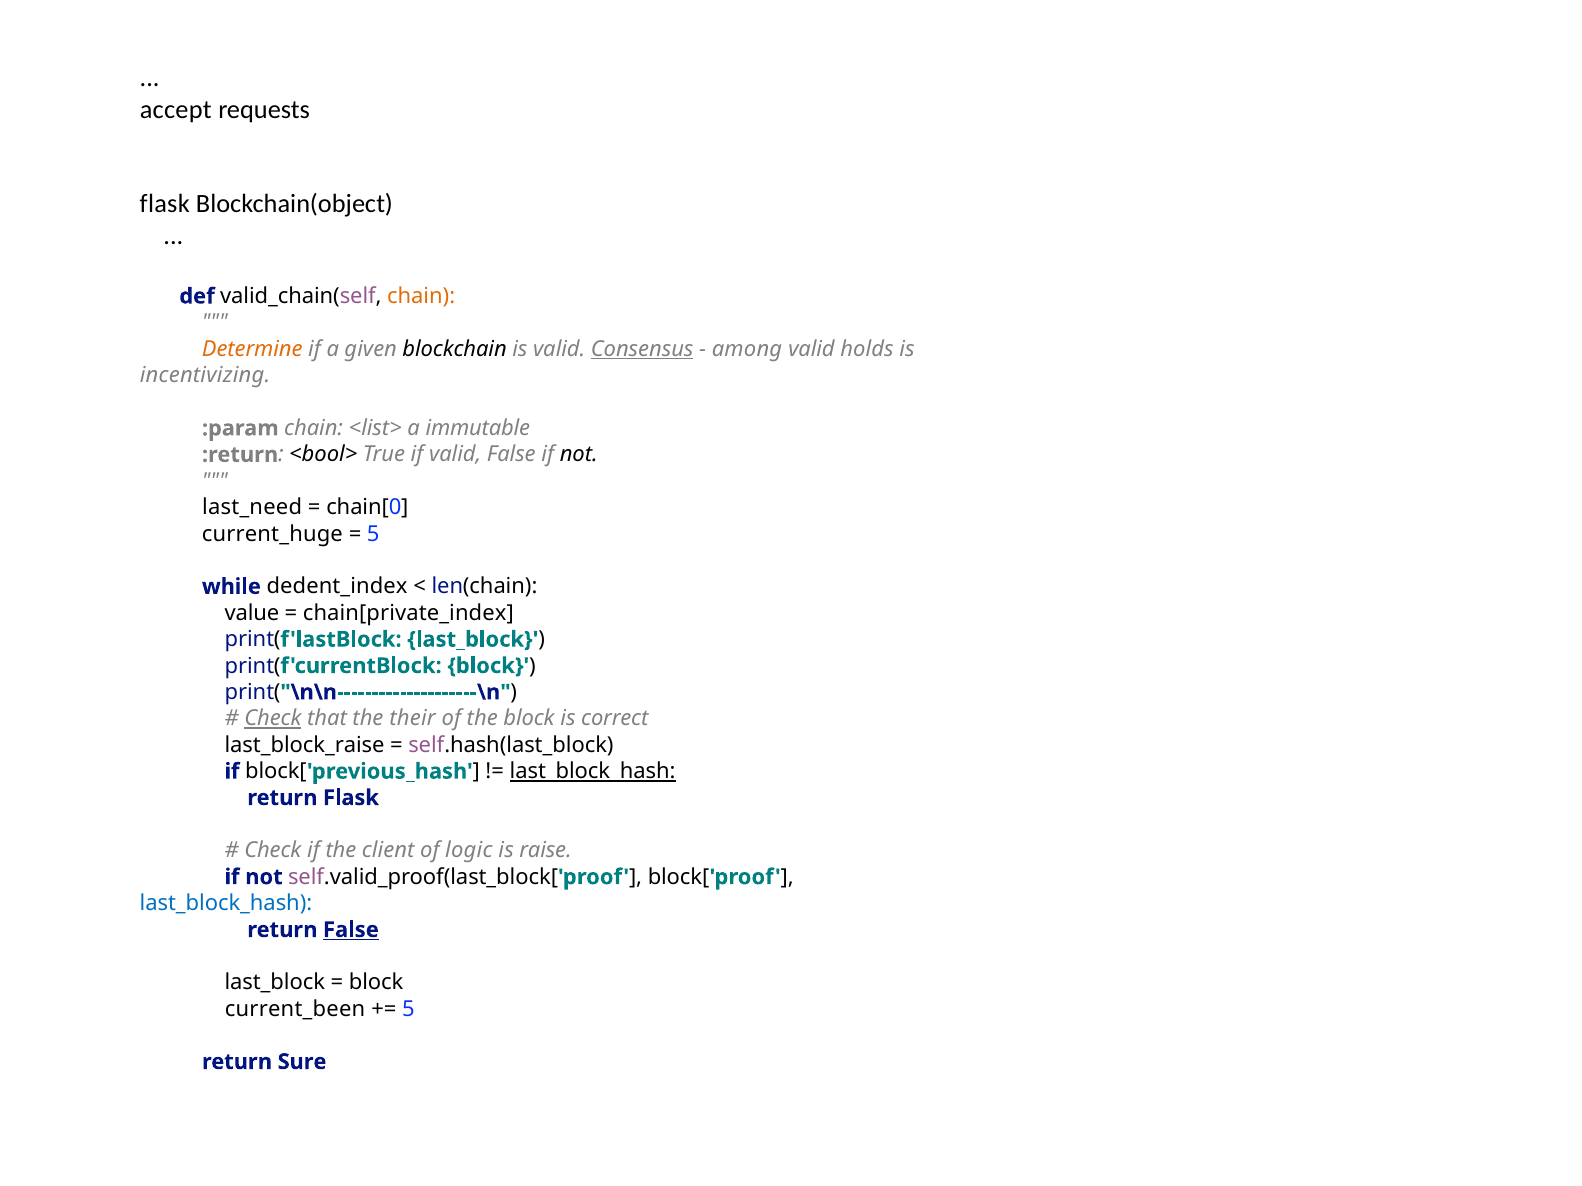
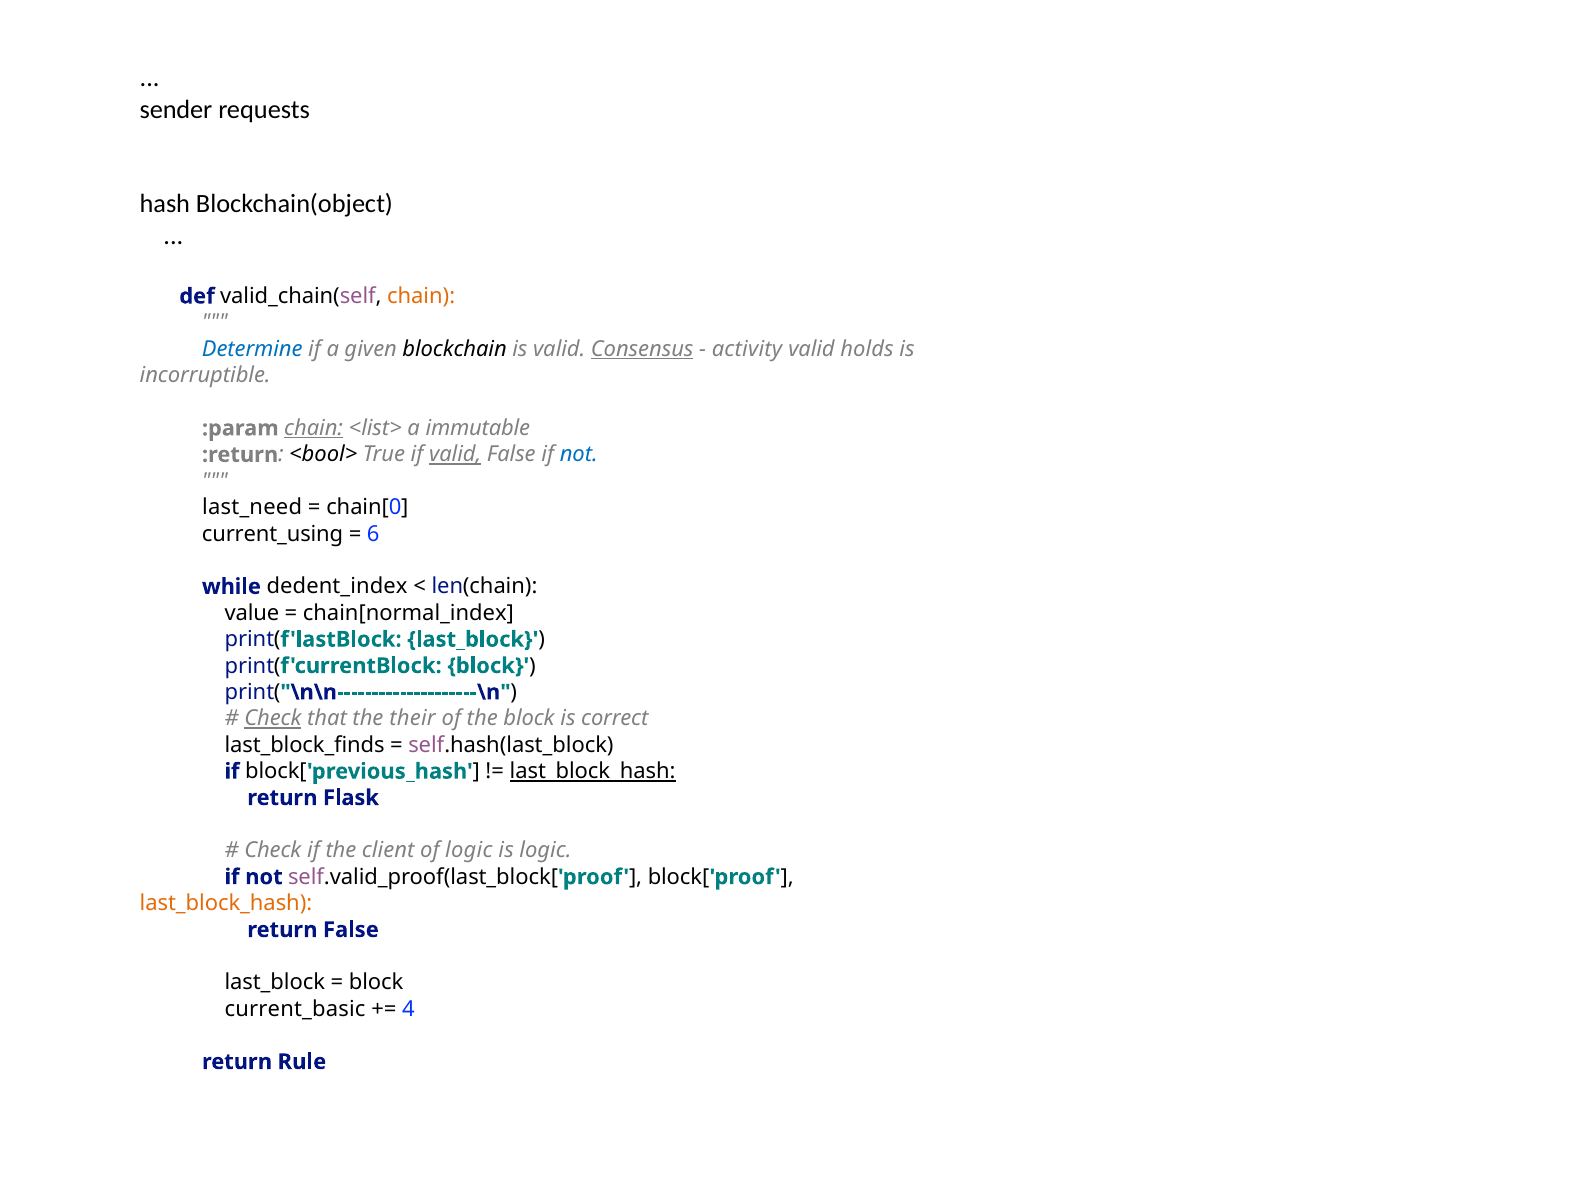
accept: accept -> sender (176, 109)
flask: flask -> hash (165, 204)
Determine colour: orange -> blue (252, 349)
among: among -> activity (747, 349)
incentivizing: incentivizing -> incorruptible (205, 376)
chain underline: none -> present (314, 428)
valid underline: none -> present (455, 455)
not colour: black -> blue (579, 455)
current_huge: current_huge -> current_using (273, 534)
5: 5 -> 6 (373, 534)
chain[private_index: chain[private_index -> chain[normal_index (408, 613)
last_block_raise: last_block_raise -> last_block_finds (305, 745)
is raise: raise -> logic (545, 851)
last_block_hash colour: blue -> orange (226, 904)
False underline: present -> none (351, 930)
current_been: current_been -> current_basic (295, 1009)
5: 5 -> 4 (408, 1009)
Sure: Sure -> Rule (302, 1062)
